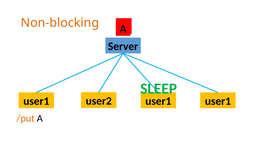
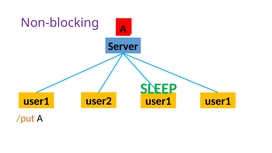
Non-blocking colour: orange -> purple (60, 23)
